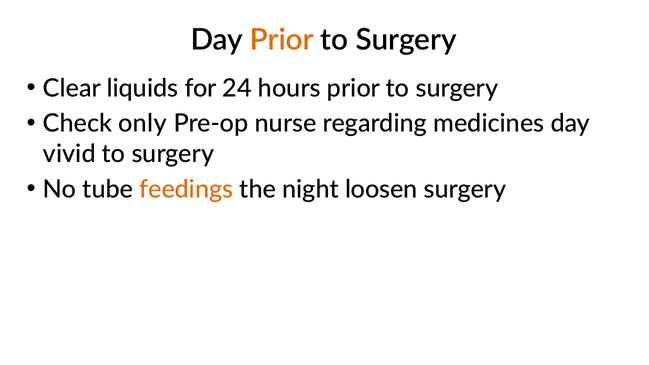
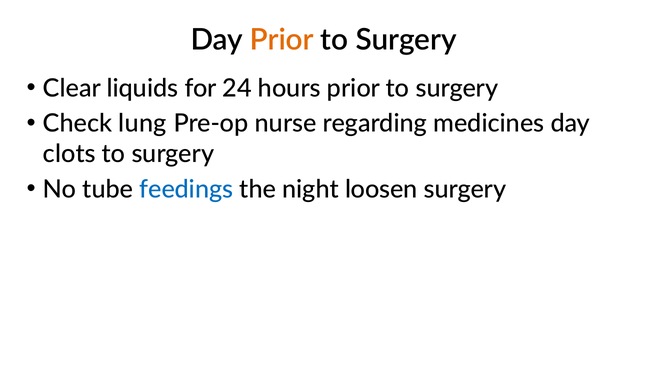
only: only -> lung (142, 124)
vivid: vivid -> clots (69, 154)
feedings colour: orange -> blue (186, 189)
